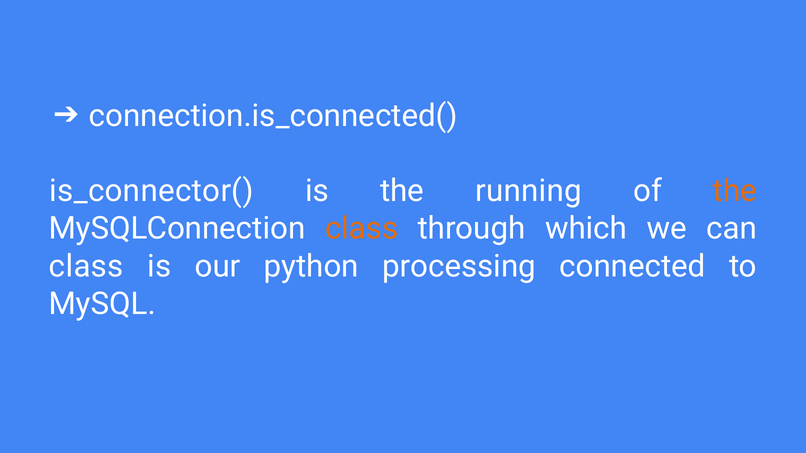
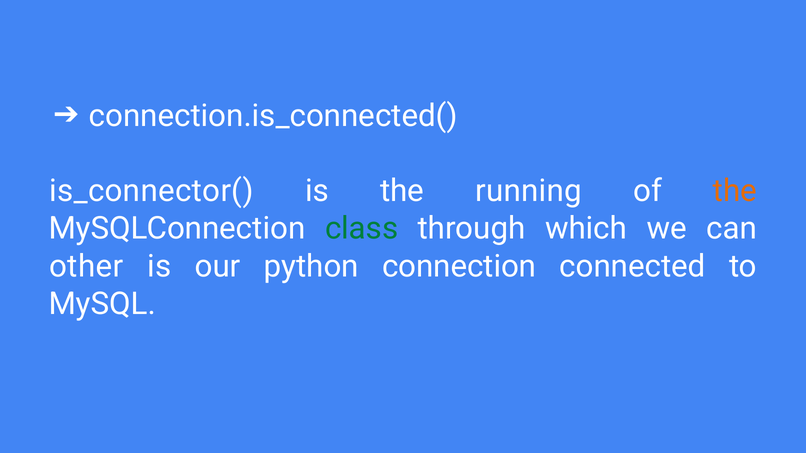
class colour: orange -> green (362, 229)
class: class -> other (86, 266)
processing: processing -> connection (459, 266)
